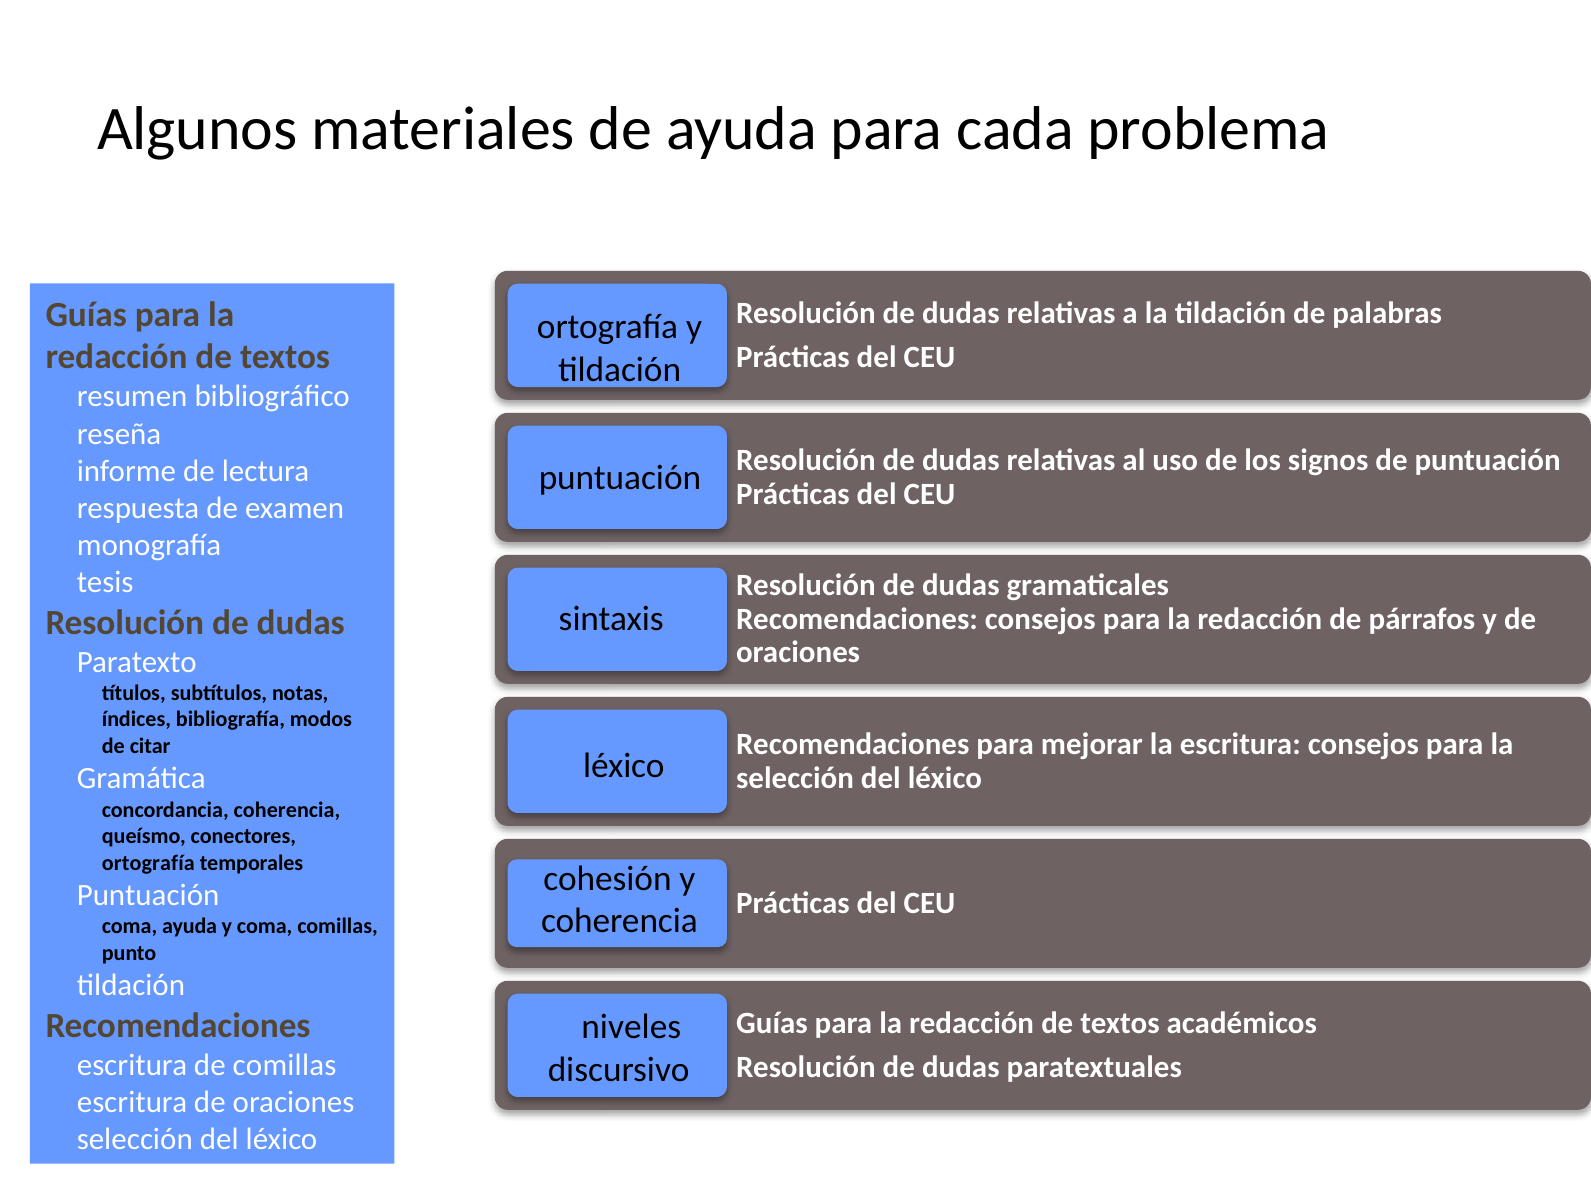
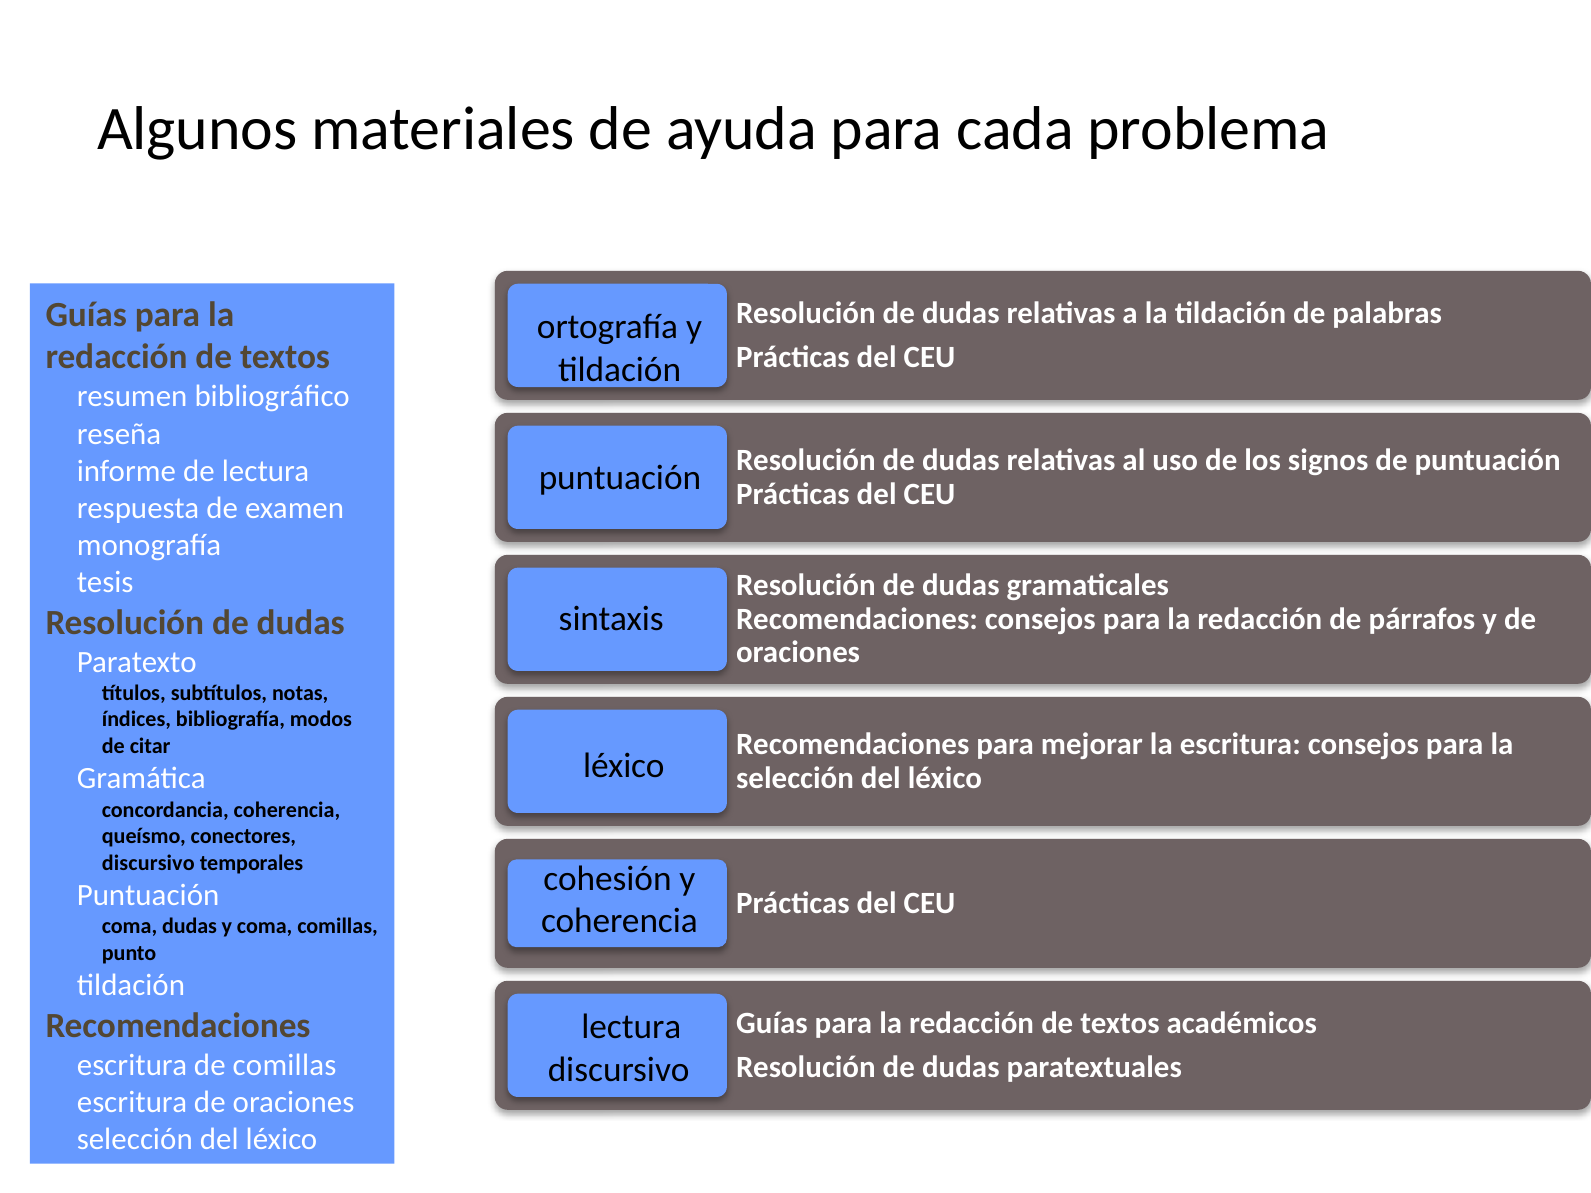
ortografía: ortografía -> discursivo (148, 863)
coma ayuda: ayuda -> dudas (189, 927)
niveles: niveles -> lectura (631, 1028)
